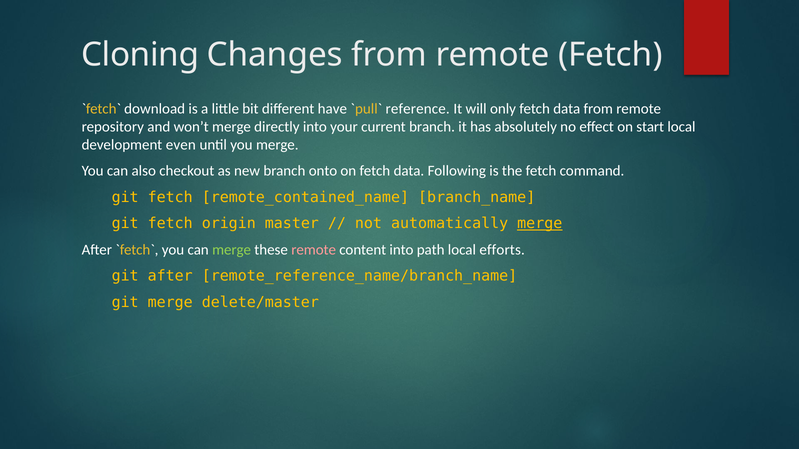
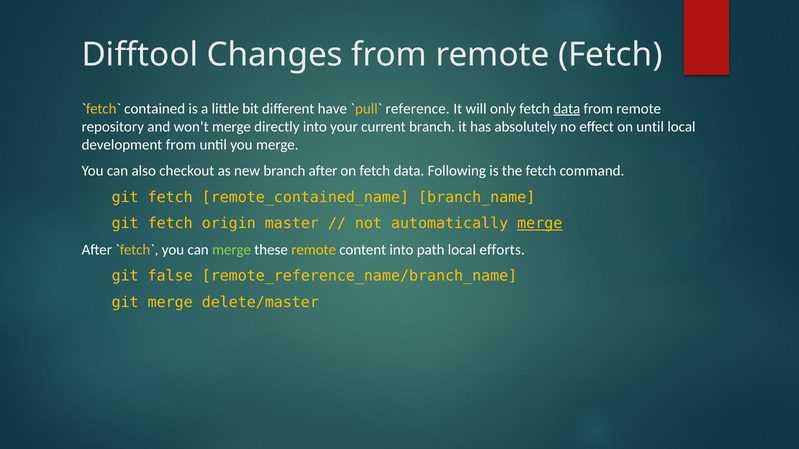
Cloning: Cloning -> Difftool (140, 55)
download: download -> contained (155, 109)
data underline: none -> present (567, 109)
on start: start -> until (650, 127)
development even: even -> from (181, 145)
branch onto: onto -> after (323, 171)
remote colour: pink -> yellow (314, 250)
git after: after -> false (170, 276)
